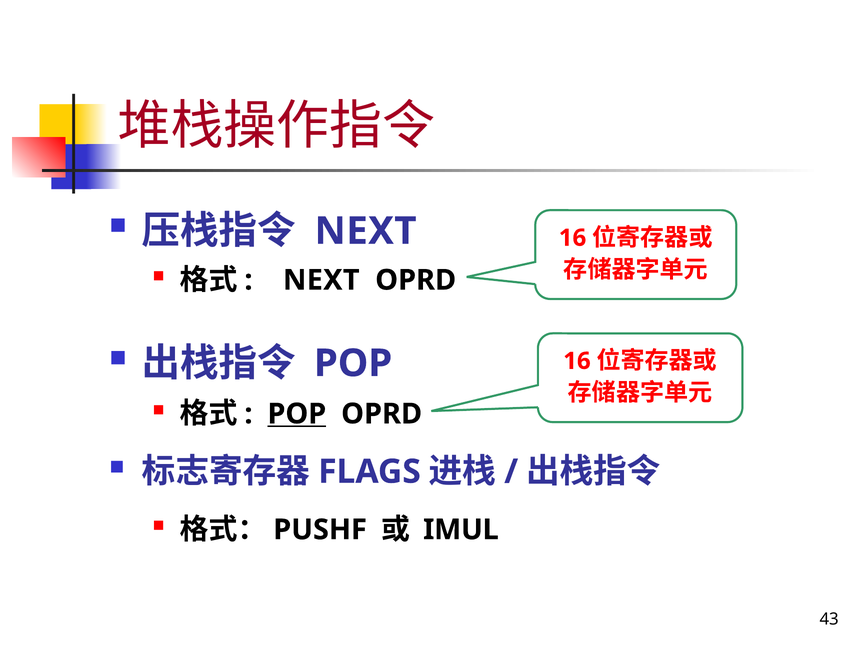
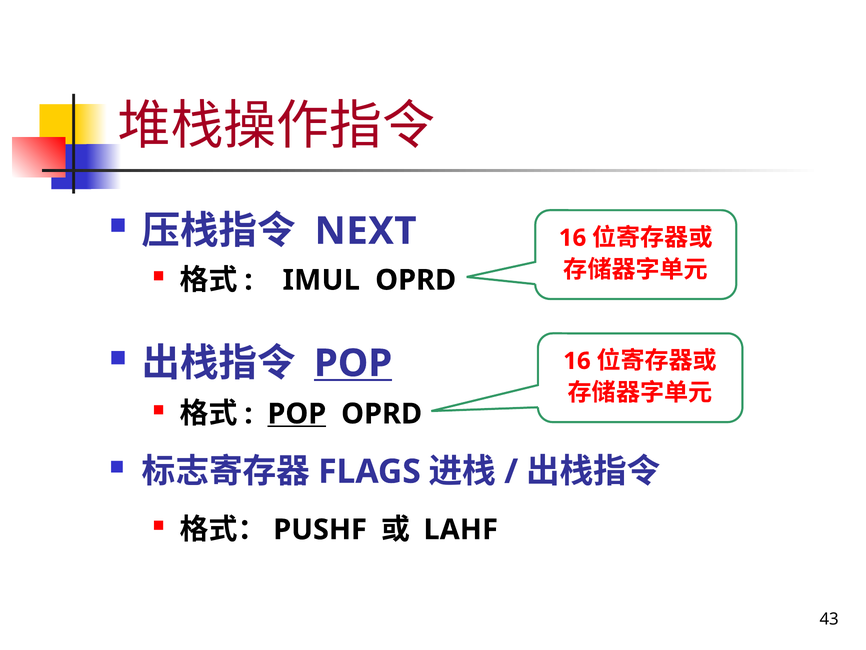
NEXT: NEXT -> IMUL (321, 280)
POP underline: none -> present (353, 363)
IMUL: IMUL -> LAHF (461, 529)
